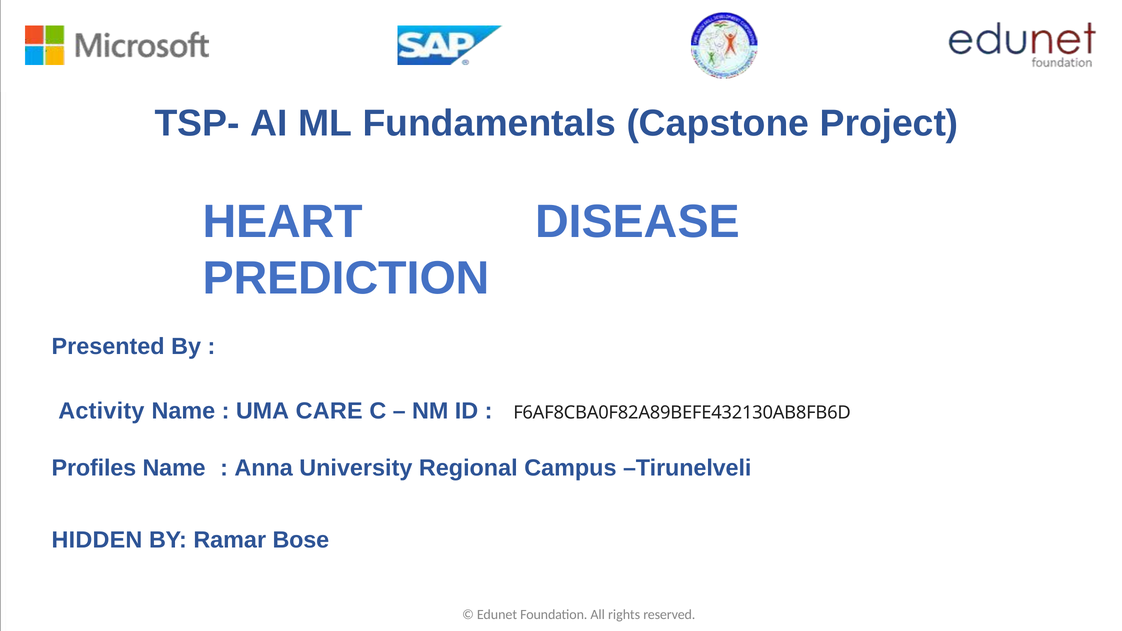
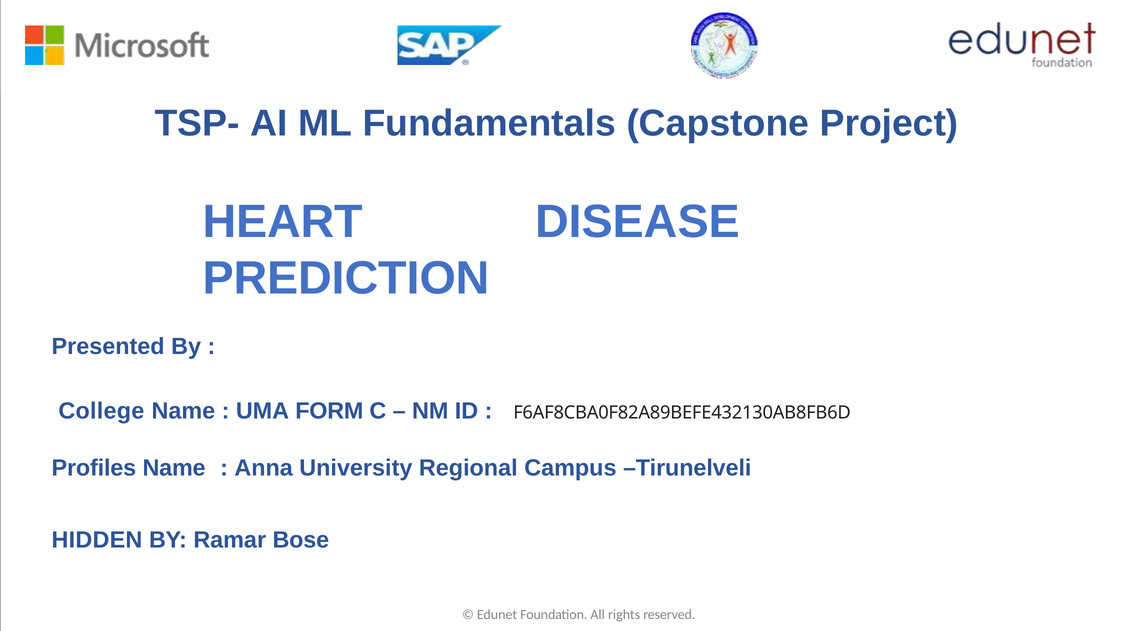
Activity: Activity -> College (101, 411)
CARE: CARE -> FORM (329, 411)
